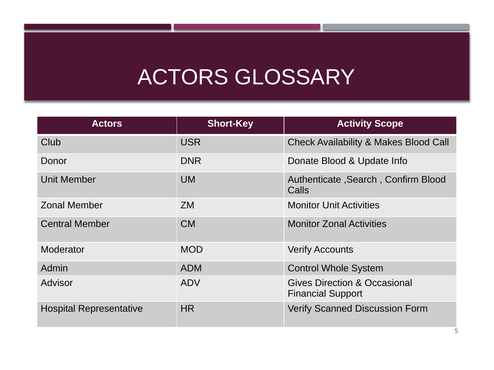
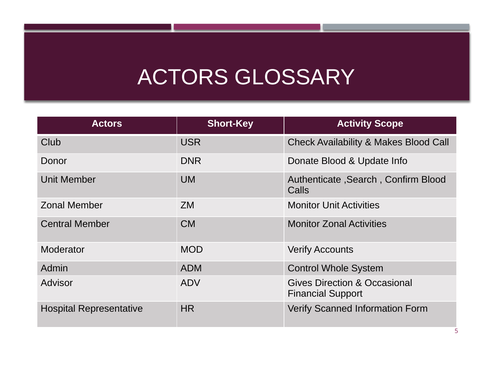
Discussion: Discussion -> Information (379, 309)
